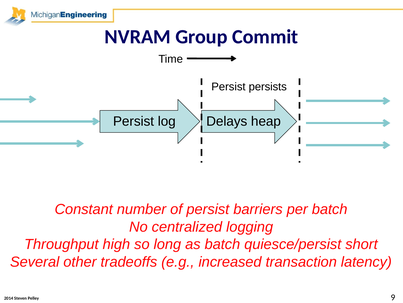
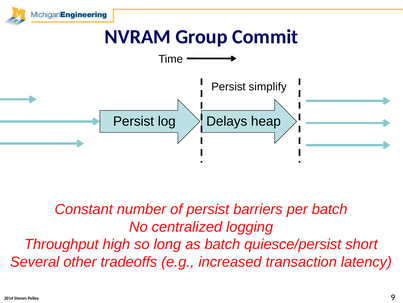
persists: persists -> simplify (268, 86)
